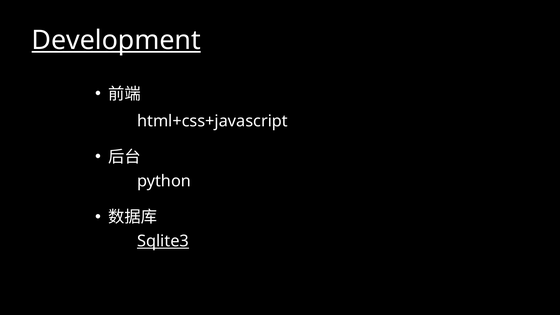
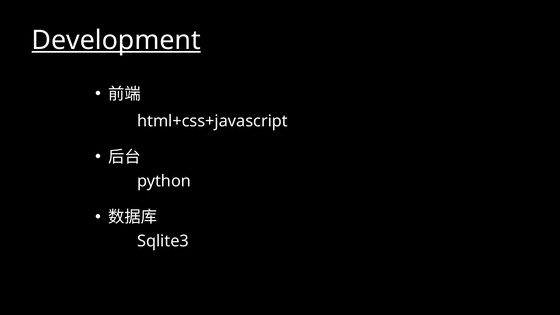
Sqlite3 underline: present -> none (163, 241)
